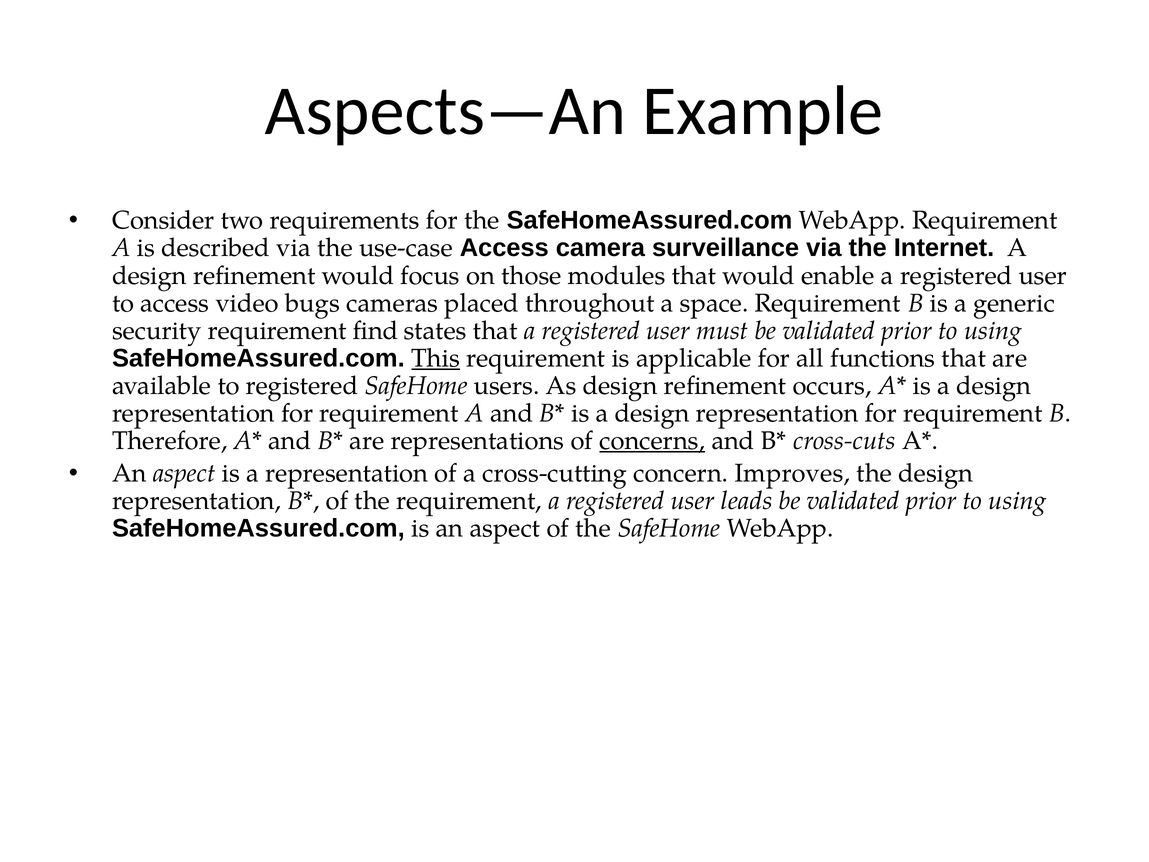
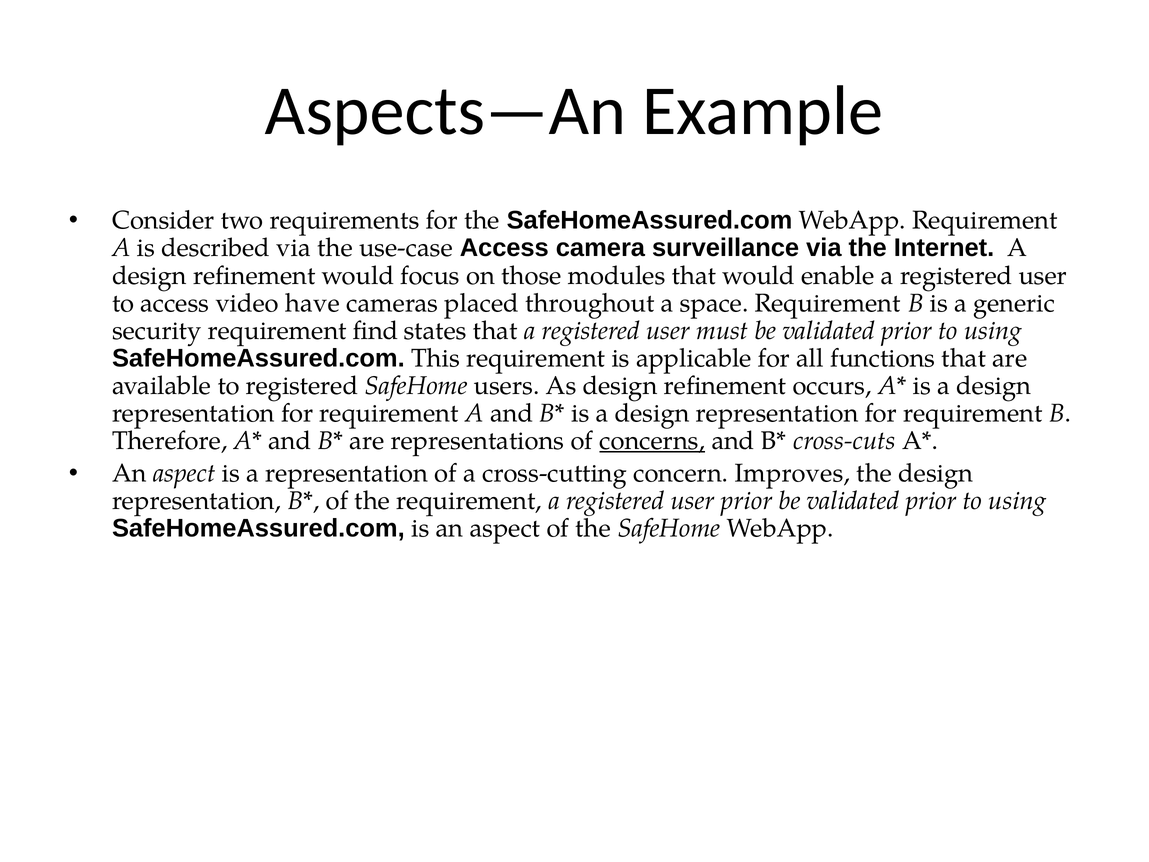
bugs: bugs -> have (313, 303)
This underline: present -> none (436, 358)
user leads: leads -> prior (747, 501)
